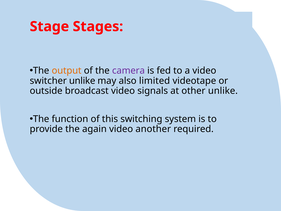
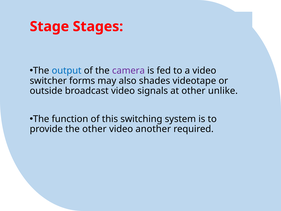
output colour: orange -> blue (67, 71)
switcher unlike: unlike -> forms (82, 81)
limited: limited -> shades (155, 81)
the again: again -> other (94, 129)
